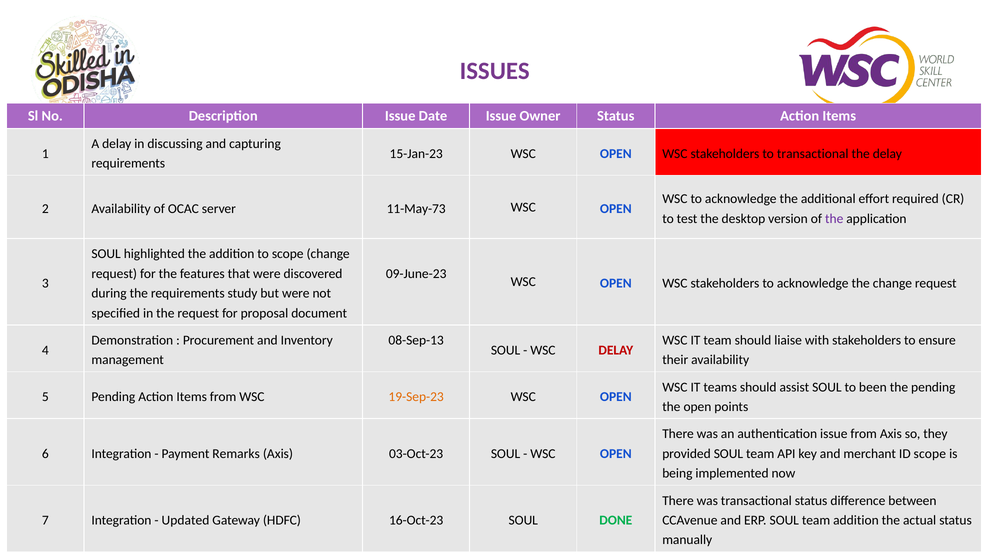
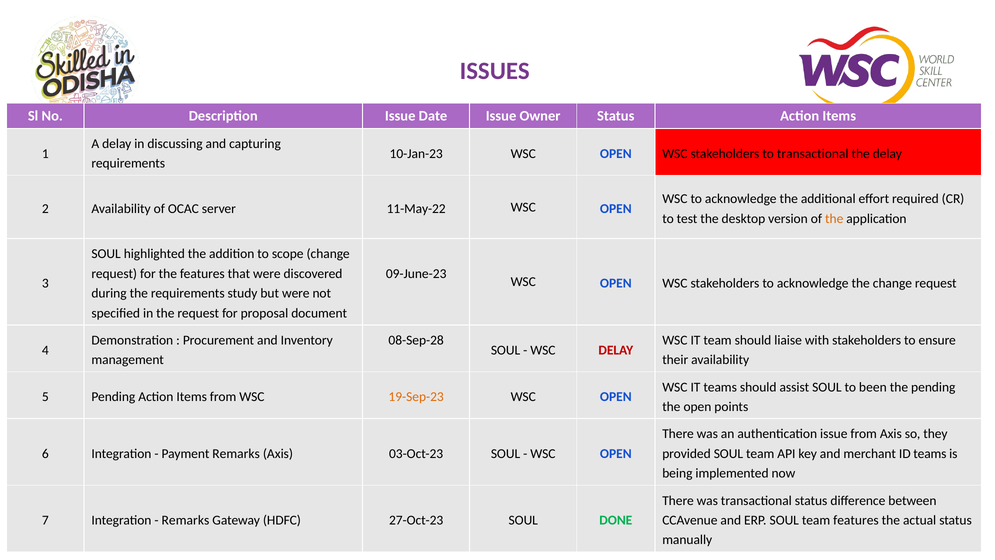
15-Jan-23: 15-Jan-23 -> 10-Jan-23 (416, 154)
11-May-73: 11-May-73 -> 11-May-22 (416, 209)
the colour: purple -> orange (834, 218)
08-Sep-13: 08-Sep-13 -> 08-Sep-28 (416, 340)
ID scope: scope -> teams (930, 453)
Updated: Updated -> Remarks (185, 520)
16-Oct-23: 16-Oct-23 -> 27-Oct-23 (416, 520)
team addition: addition -> features (856, 520)
